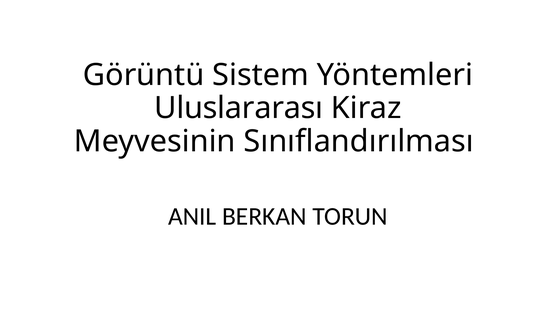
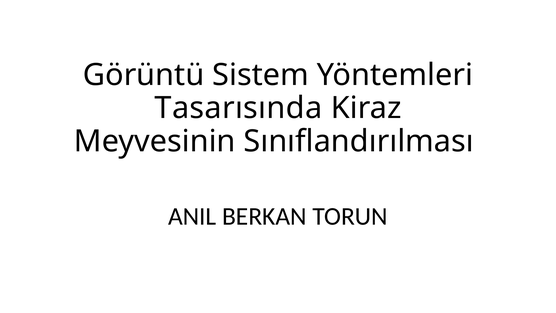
Uluslararası: Uluslararası -> Tasarısında (238, 108)
